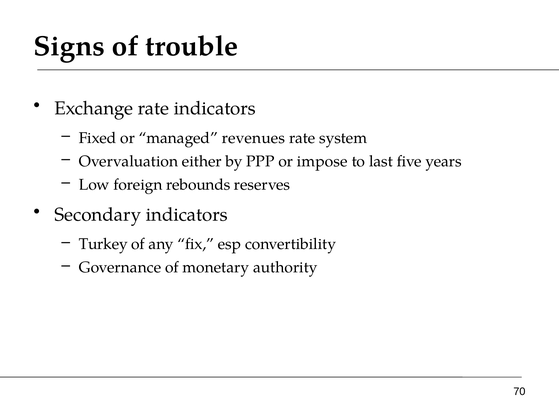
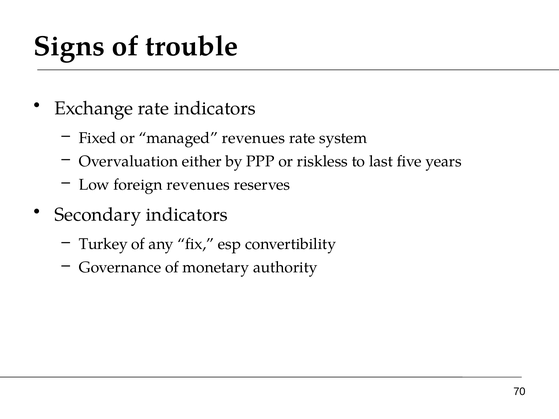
impose: impose -> riskless (322, 161)
foreign rebounds: rebounds -> revenues (198, 185)
